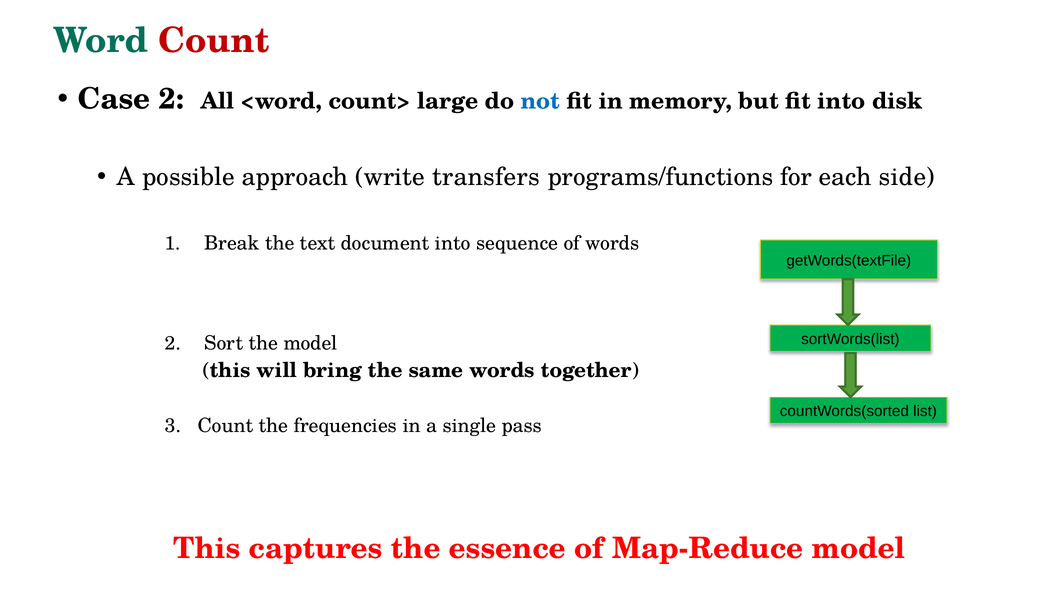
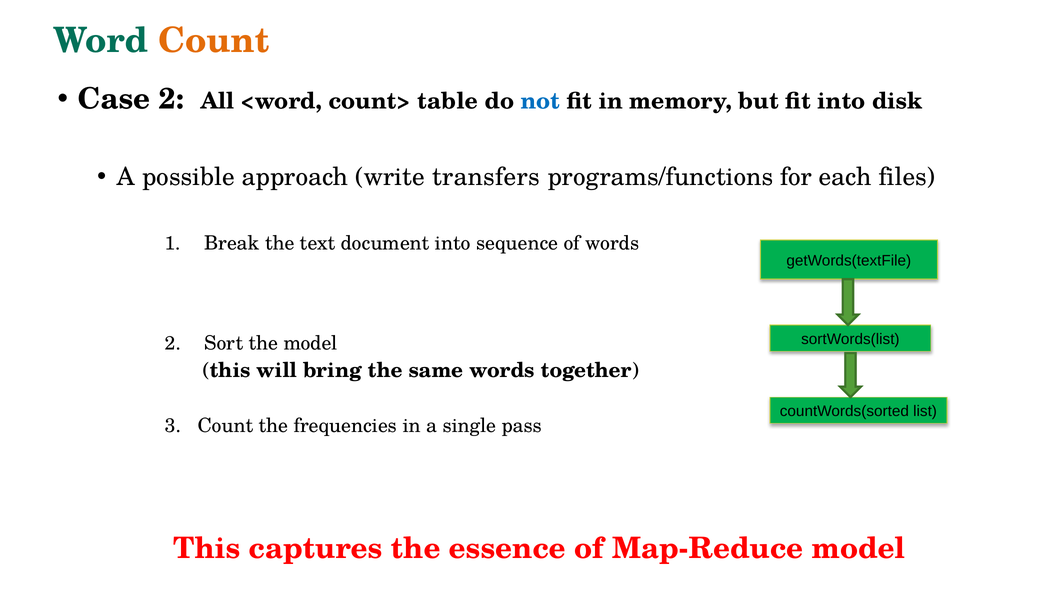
Count colour: red -> orange (214, 41)
large: large -> table (448, 101)
side: side -> files (907, 177)
